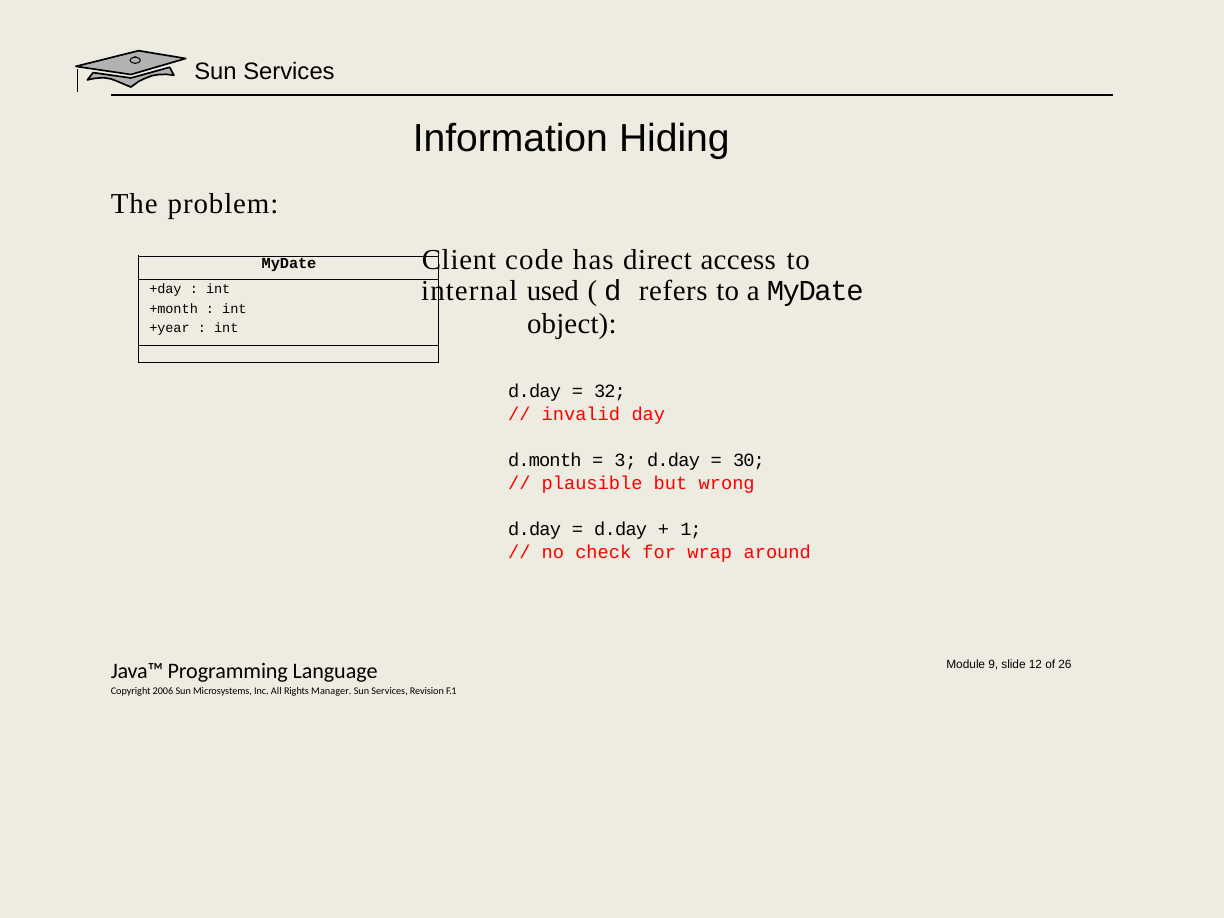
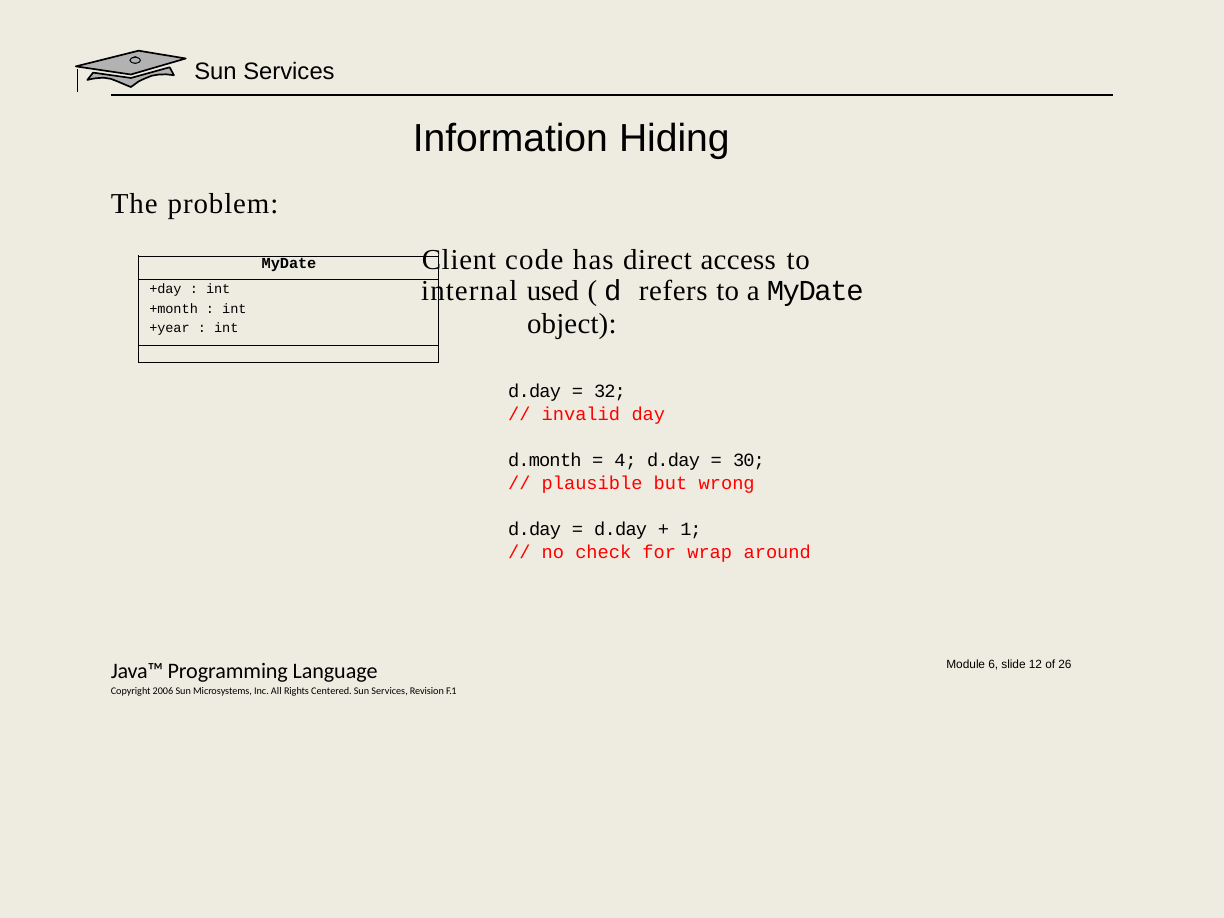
3: 3 -> 4 (625, 461)
9: 9 -> 6 (993, 665)
Manager: Manager -> Centered (331, 691)
